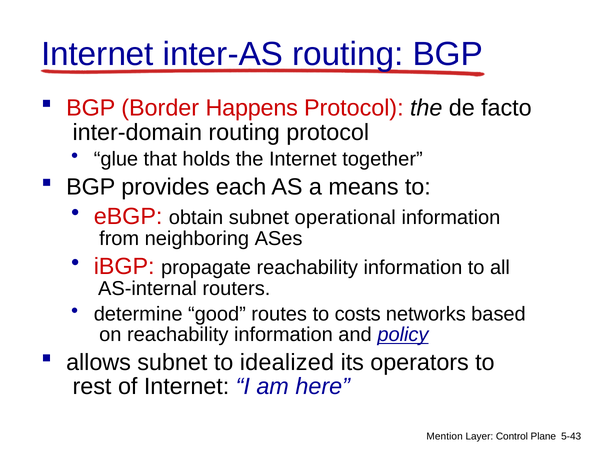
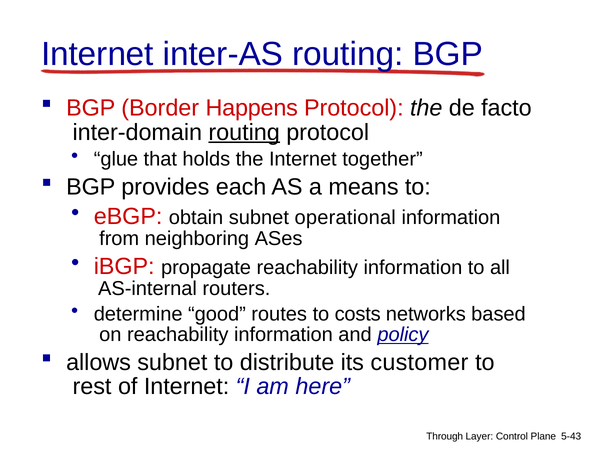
routing underline: none -> present (244, 132)
idealized: idealized -> distribute (287, 362)
operators: operators -> customer (419, 362)
Mention: Mention -> Through (445, 436)
